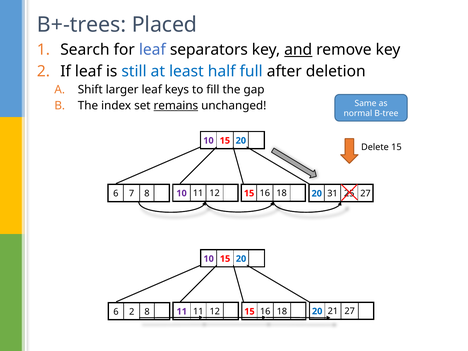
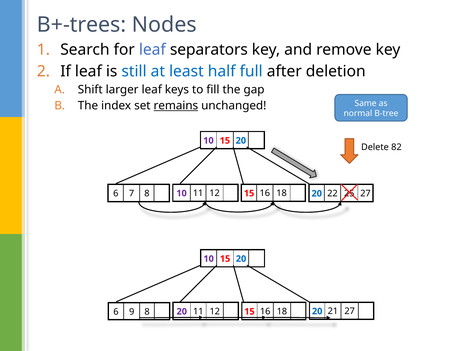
Placed: Placed -> Nodes (164, 25)
and underline: present -> none (298, 50)
Delete 15: 15 -> 82 (396, 147)
31: 31 -> 22 (333, 194)
6 2: 2 -> 9 (132, 312)
8 11: 11 -> 20 (182, 312)
